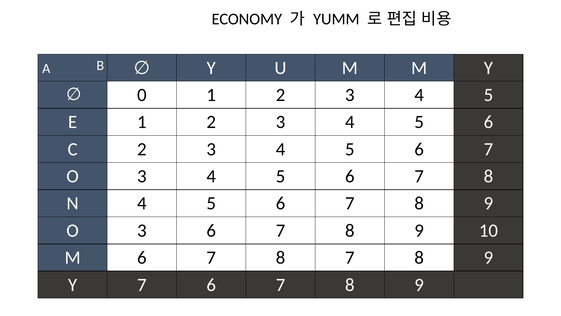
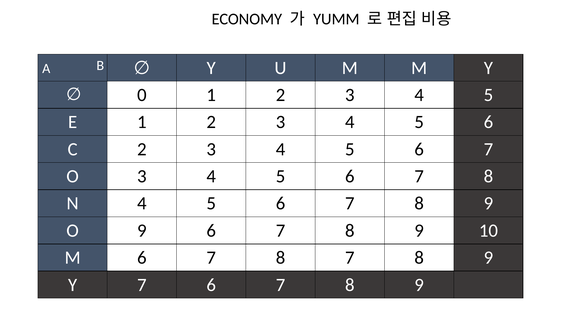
3: 3 -> 9 (142, 230)
